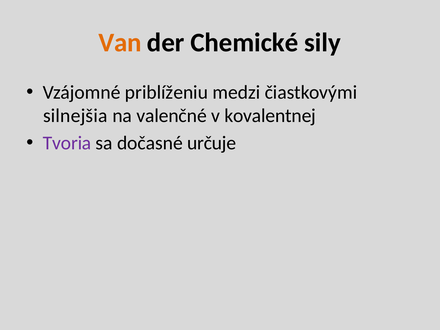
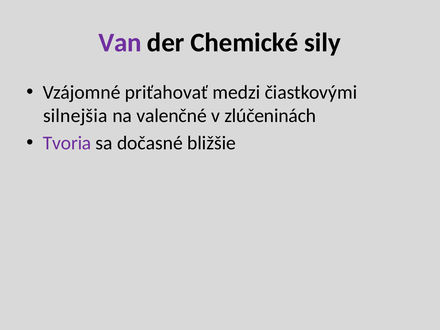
Van colour: orange -> purple (120, 43)
priblíženiu: priblíženiu -> priťahovať (167, 92)
kovalentnej: kovalentnej -> zlúčeninách (270, 116)
určuje: určuje -> bližšie (212, 143)
